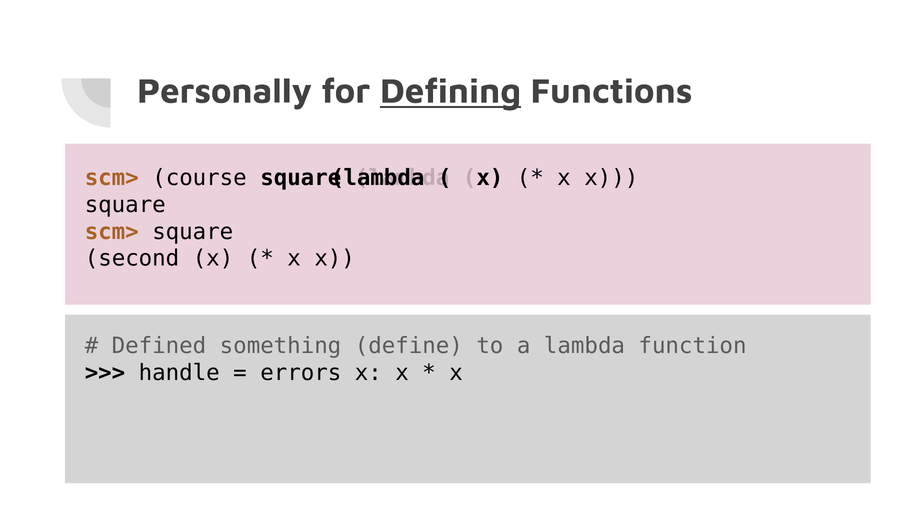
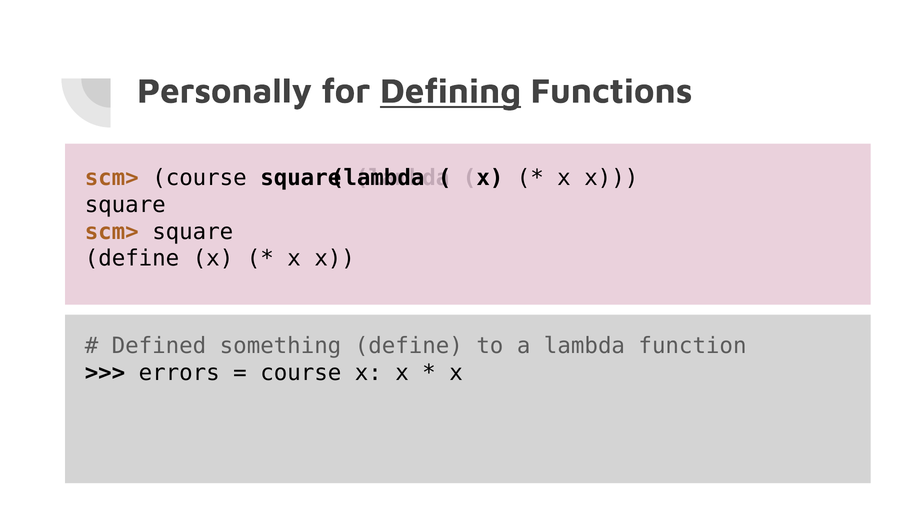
second: second -> define (132, 259)
handle: handle -> errors (179, 373)
errors: errors -> course (301, 373)
